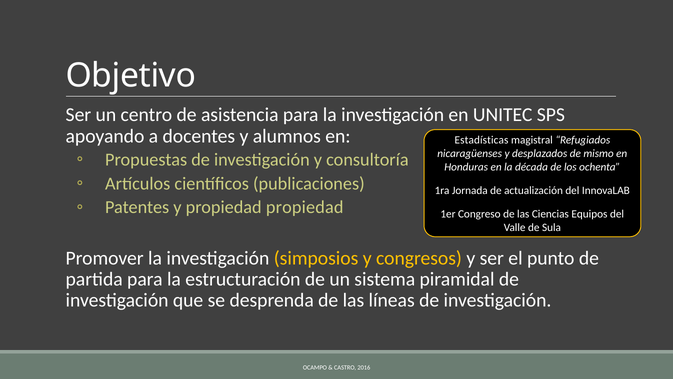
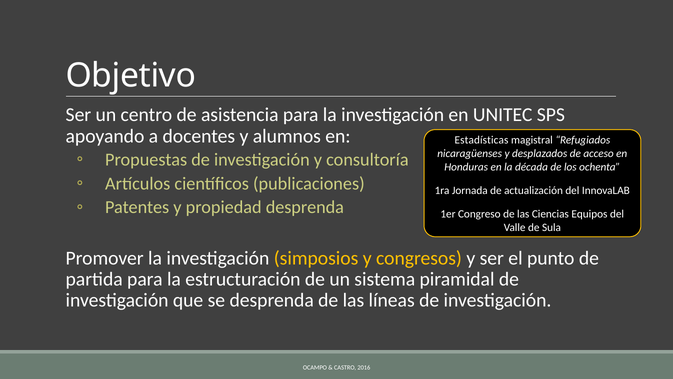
mismo: mismo -> acceso (599, 153)
propiedad propiedad: propiedad -> desprenda (305, 207)
